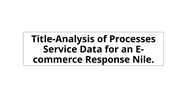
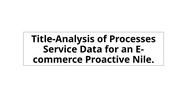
Response: Response -> Proactive (108, 60)
